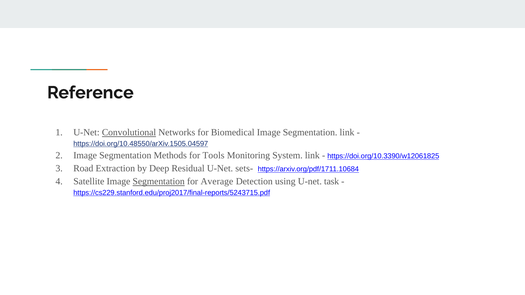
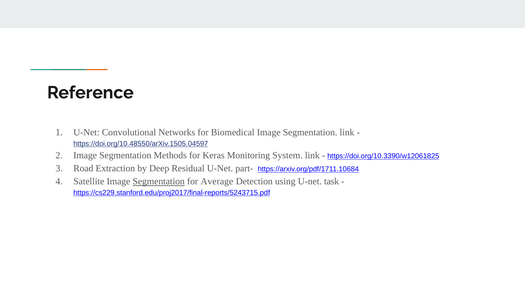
Convolutional underline: present -> none (129, 133)
Tools: Tools -> Keras (214, 156)
sets-: sets- -> part- (244, 169)
